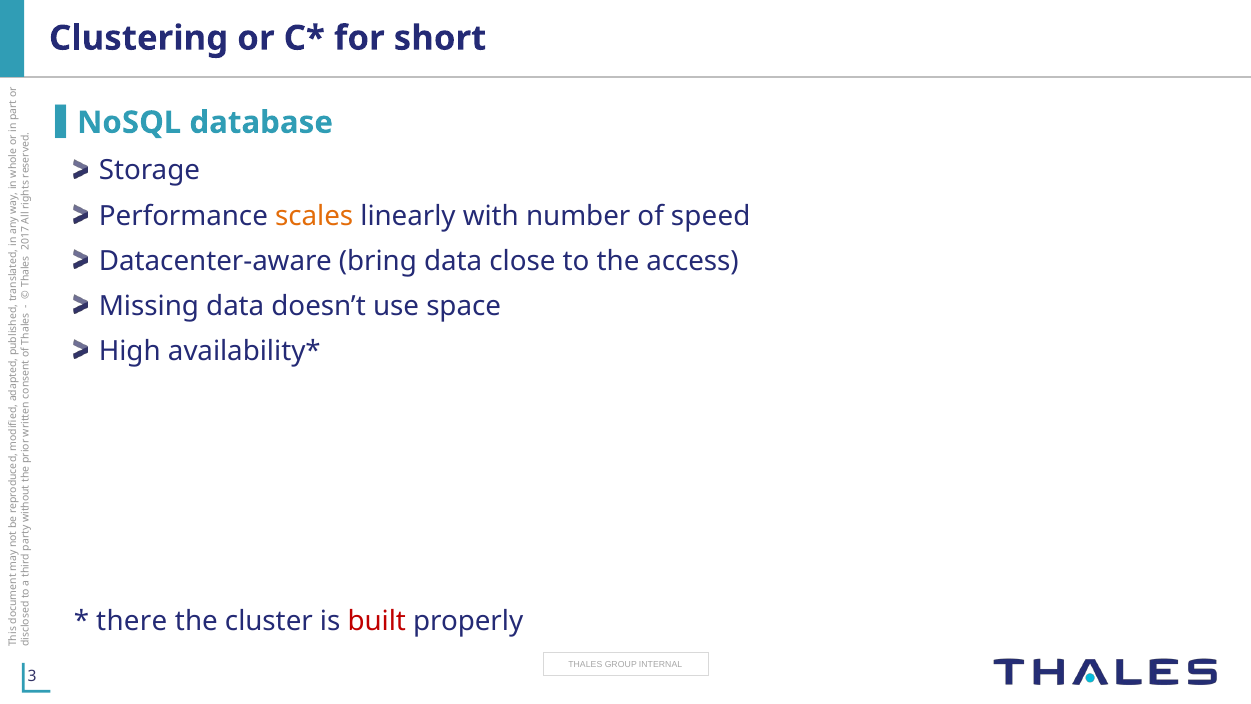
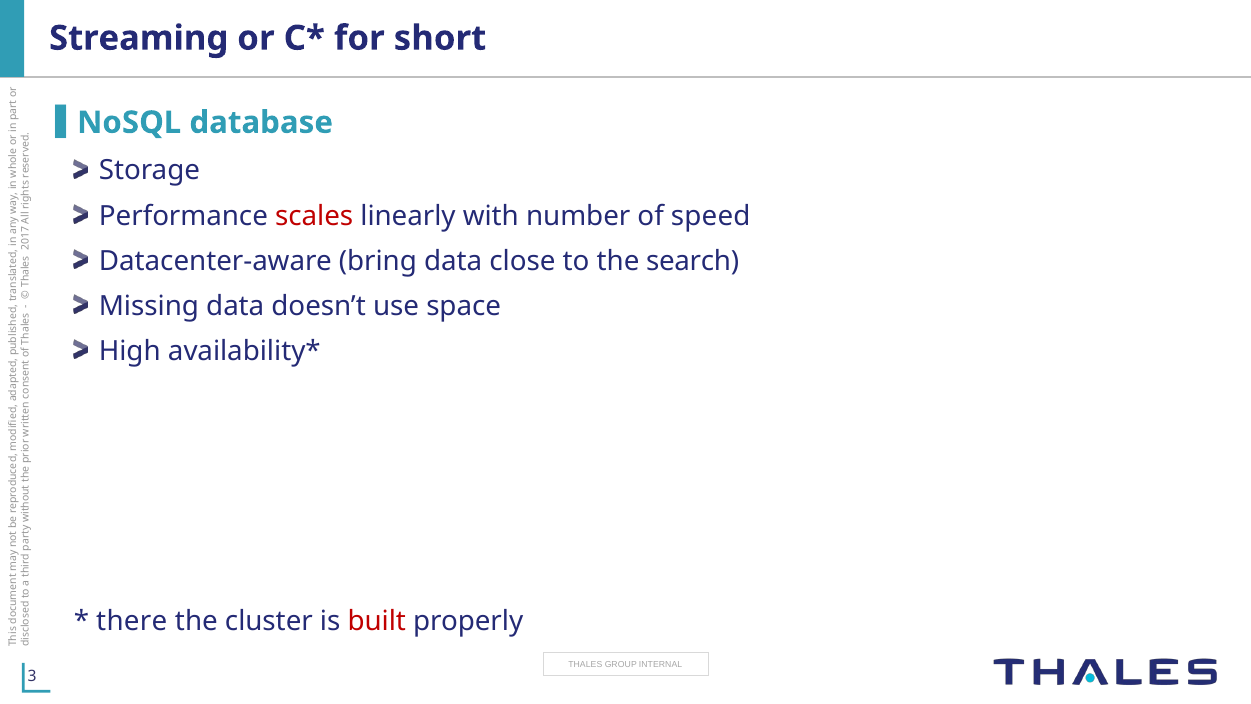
Clustering: Clustering -> Streaming (139, 38)
scales colour: orange -> red (314, 216)
access: access -> search (693, 261)
